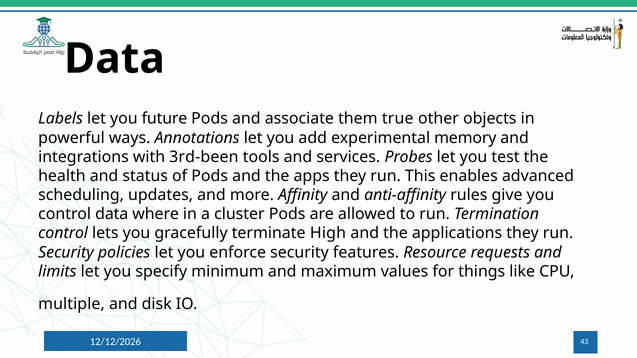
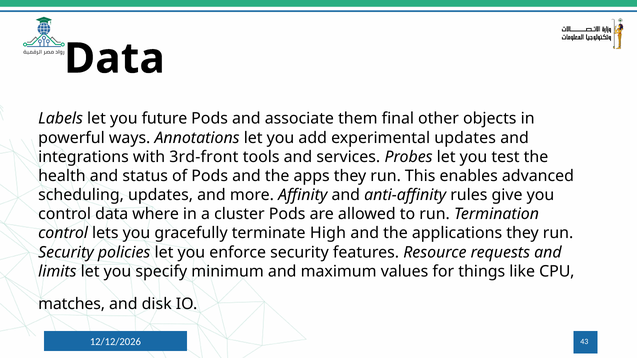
true: true -> final (398, 119)
experimental memory: memory -> updates (465, 138)
3rd-been: 3rd-been -> 3rd-front (204, 157)
multiple: multiple -> matches (72, 304)
